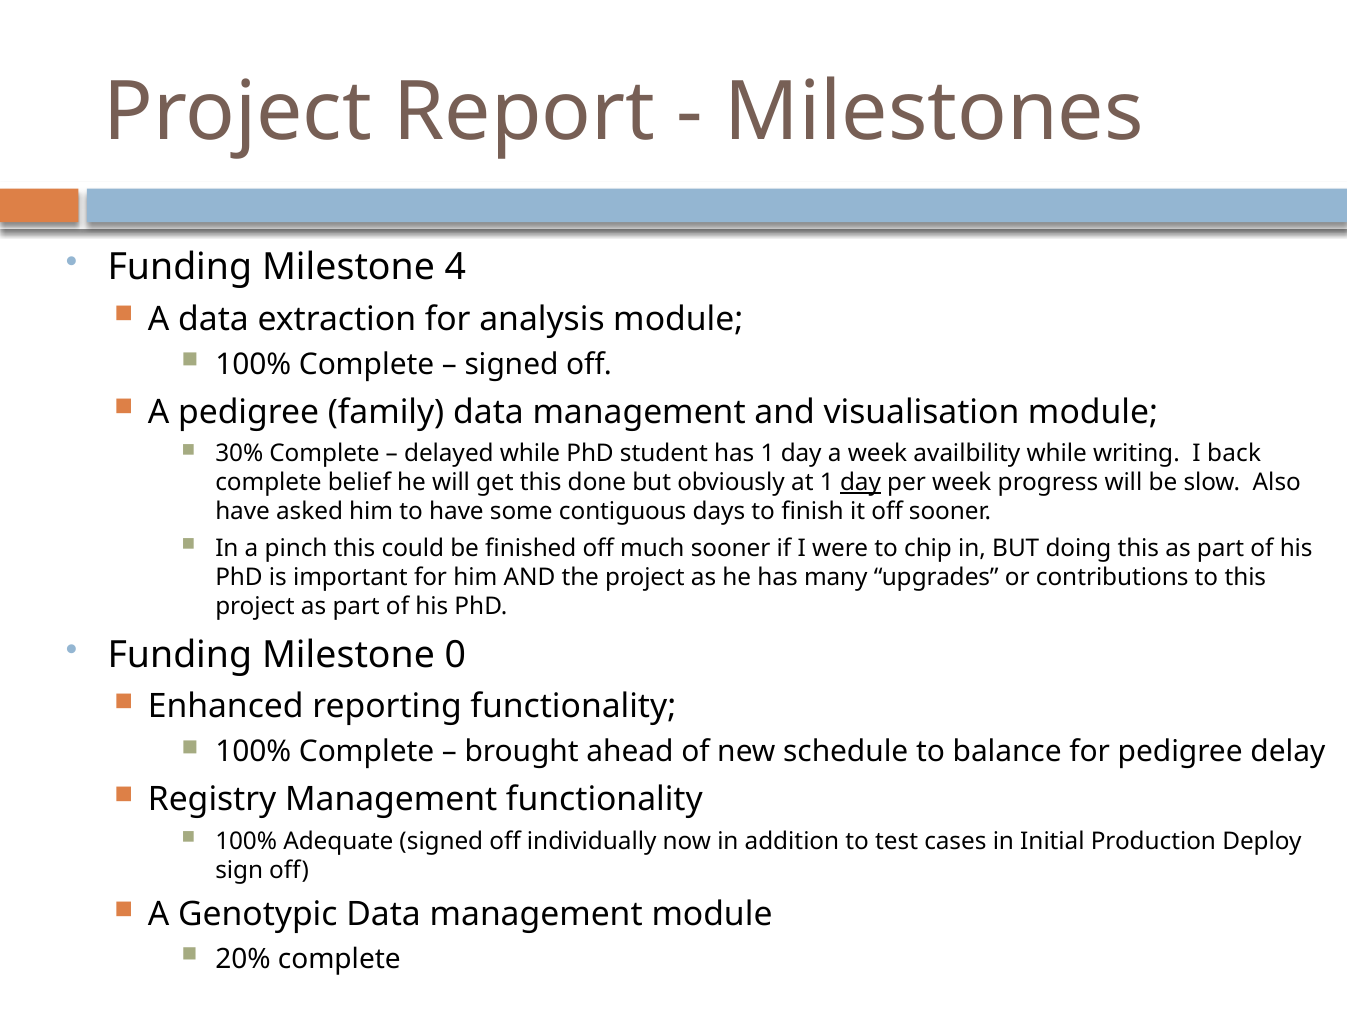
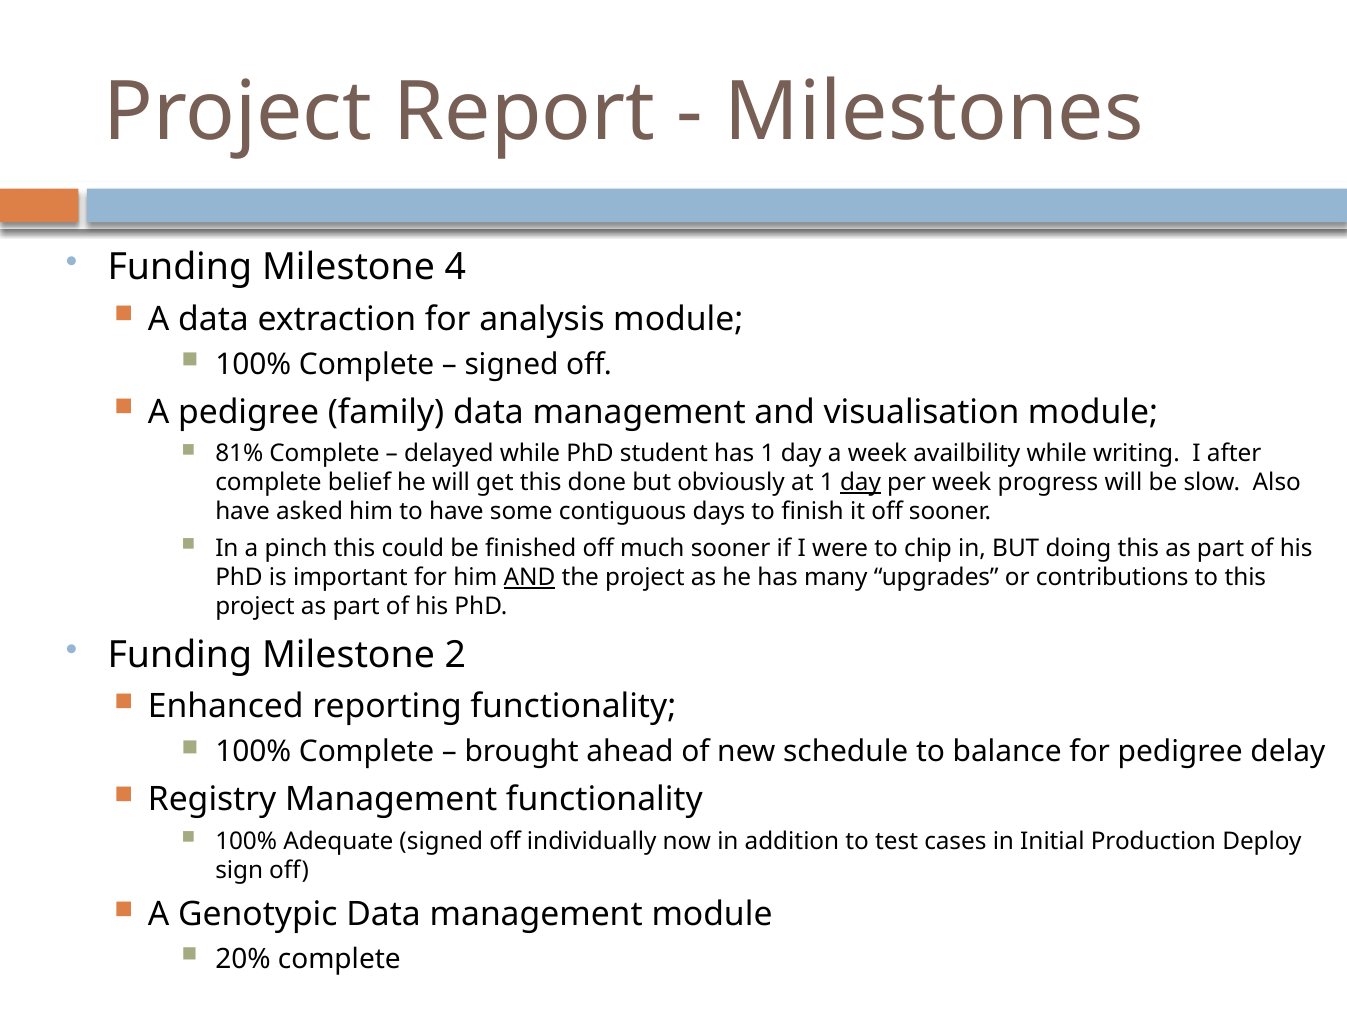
30%: 30% -> 81% (239, 454)
back: back -> after (1234, 454)
AND underline: none -> present (529, 578)
0: 0 -> 2 (455, 655)
